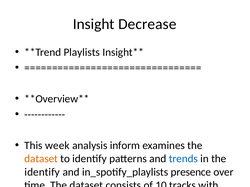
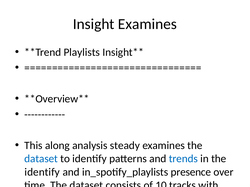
Insight Decrease: Decrease -> Examines (147, 24)
This week: week -> along (57, 146)
analysis inform: inform -> steady (125, 146)
dataset colour: orange -> blue (41, 159)
